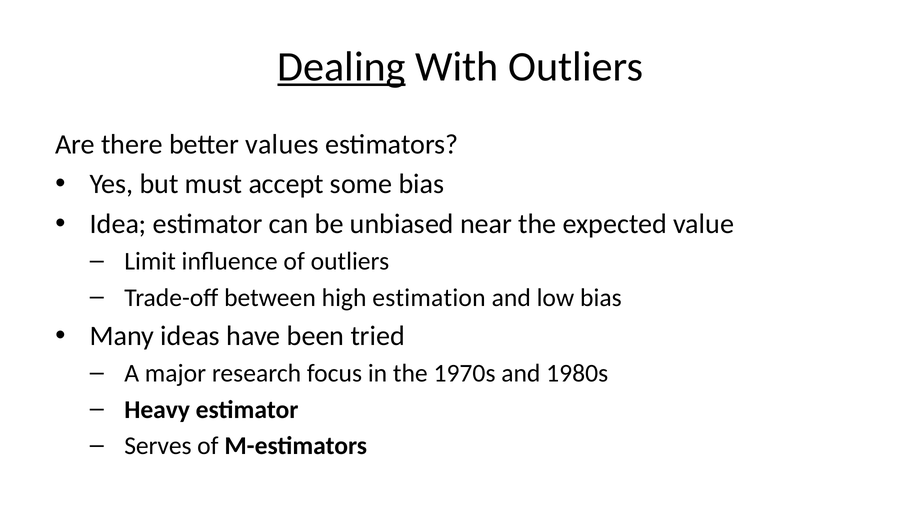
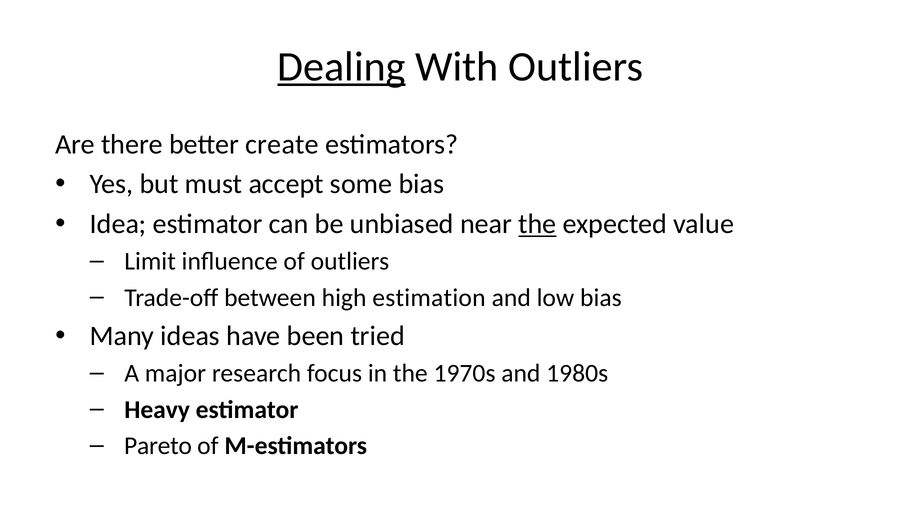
values: values -> create (282, 144)
the underline: none -> present (537, 224)
Serves: Serves -> Pareto (158, 446)
